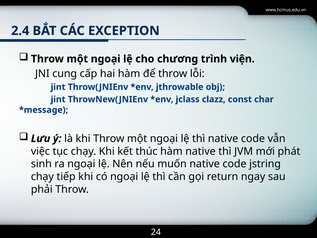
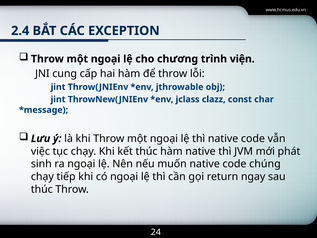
jstring: jstring -> chúng (265, 164)
phải: phải -> thúc (42, 189)
